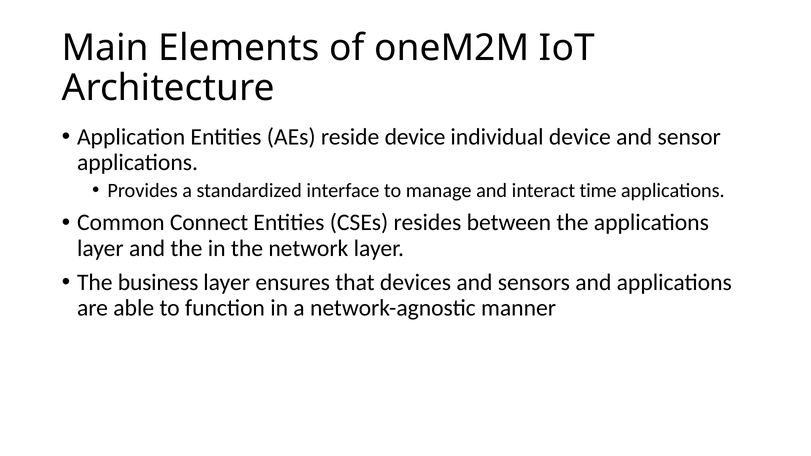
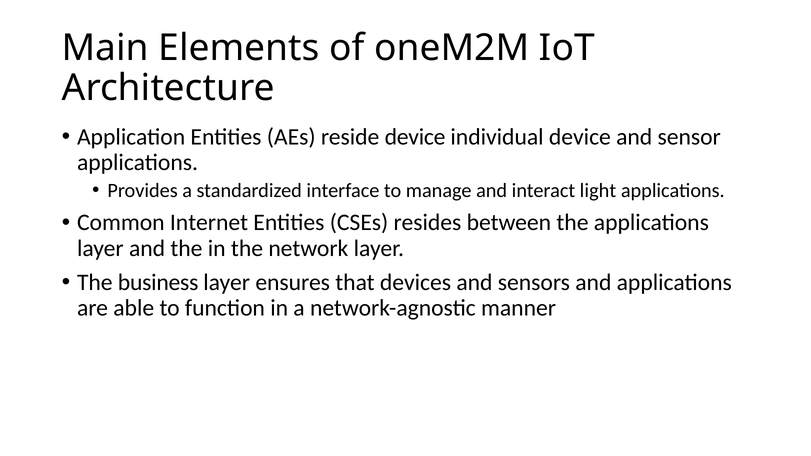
time: time -> light (598, 191)
Connect: Connect -> Internet (209, 223)
